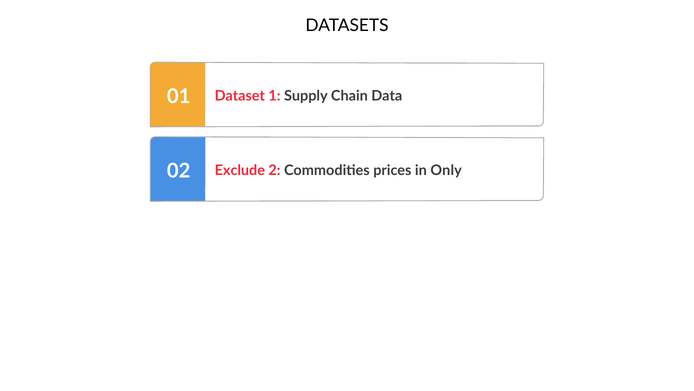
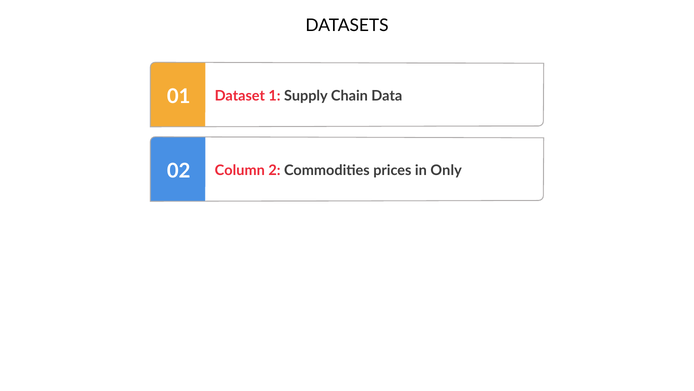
Exclude: Exclude -> Column (240, 170)
